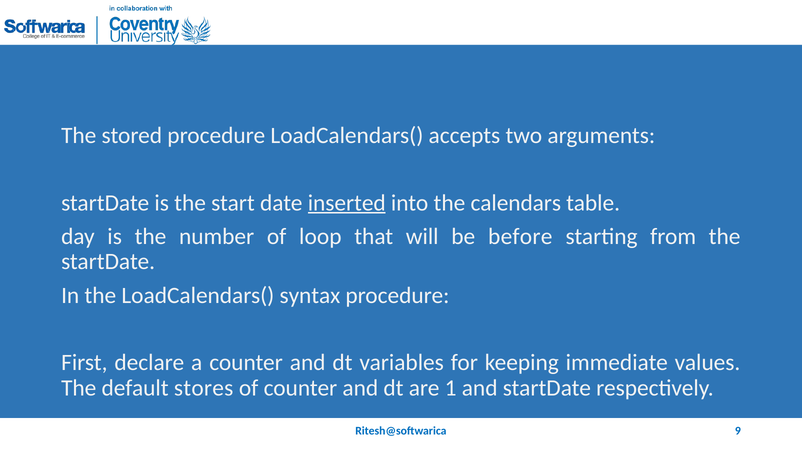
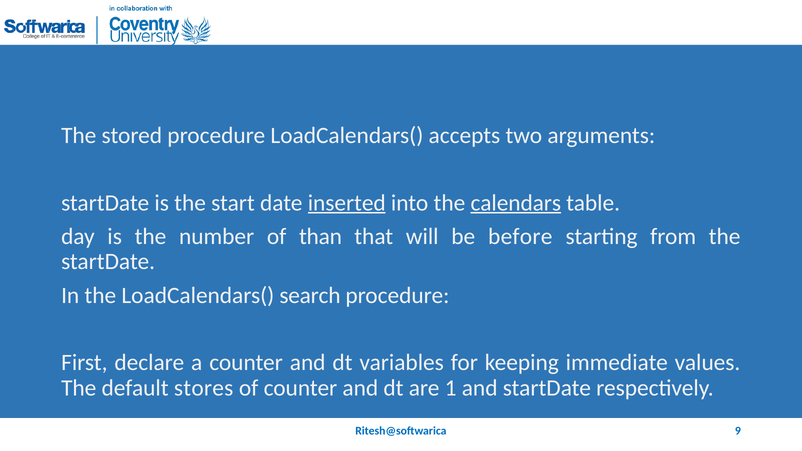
calendars underline: none -> present (516, 203)
loop: loop -> than (320, 236)
syntax: syntax -> search (310, 295)
